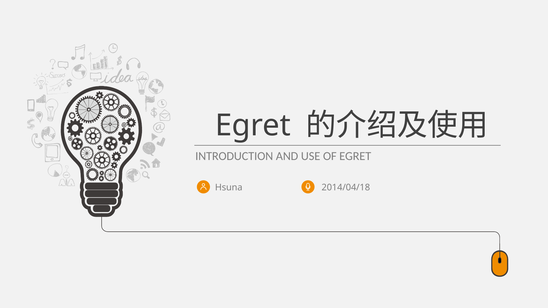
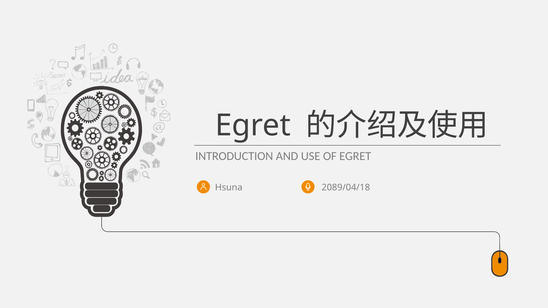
2014/04/18: 2014/04/18 -> 2089/04/18 (346, 187)
